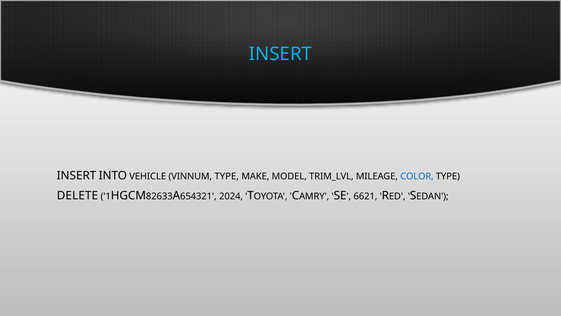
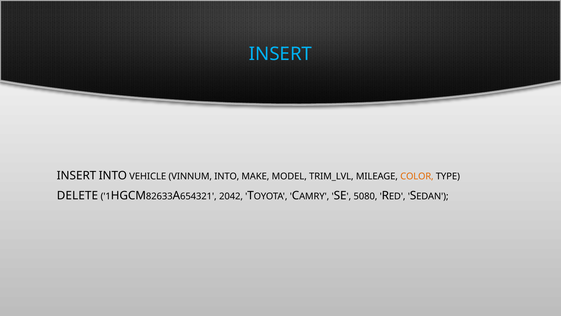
VINNUM TYPE: TYPE -> INTO (227, 176)
COLOR colour: blue -> orange (417, 176)
2024: 2024 -> 2042 (231, 196)
6621: 6621 -> 5080 (365, 196)
